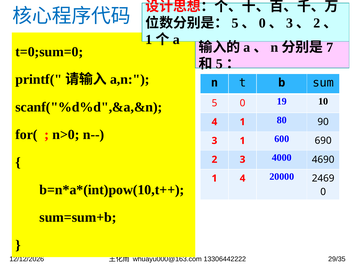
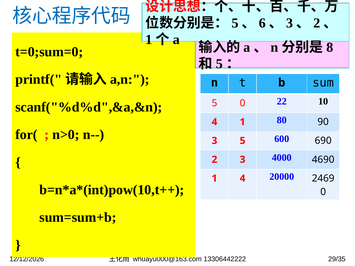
0: 0 -> 6 (262, 23)
7: 7 -> 8 (330, 47)
19: 19 -> 22 (282, 101)
3 1: 1 -> 5 (243, 141)
